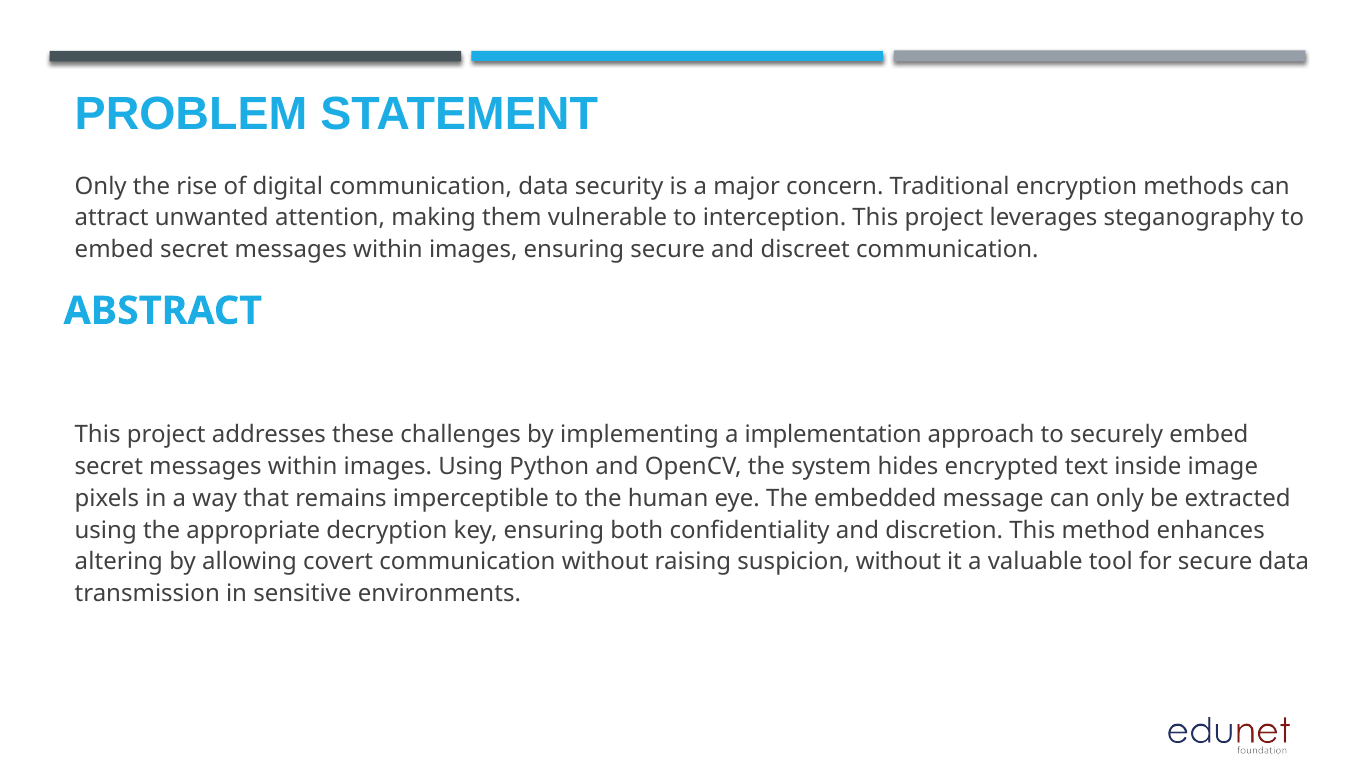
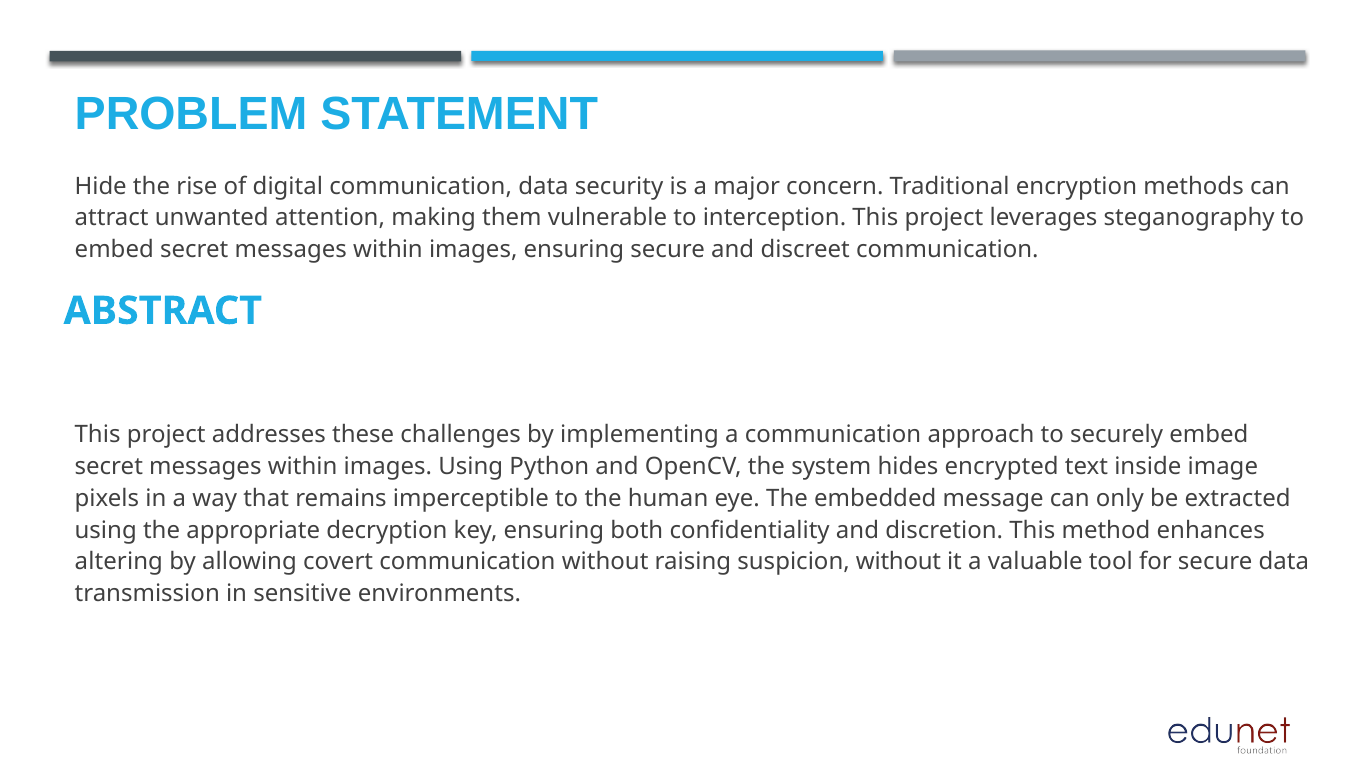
Only: Only -> Hide (101, 186)
a implementation: implementation -> communication (833, 435)
